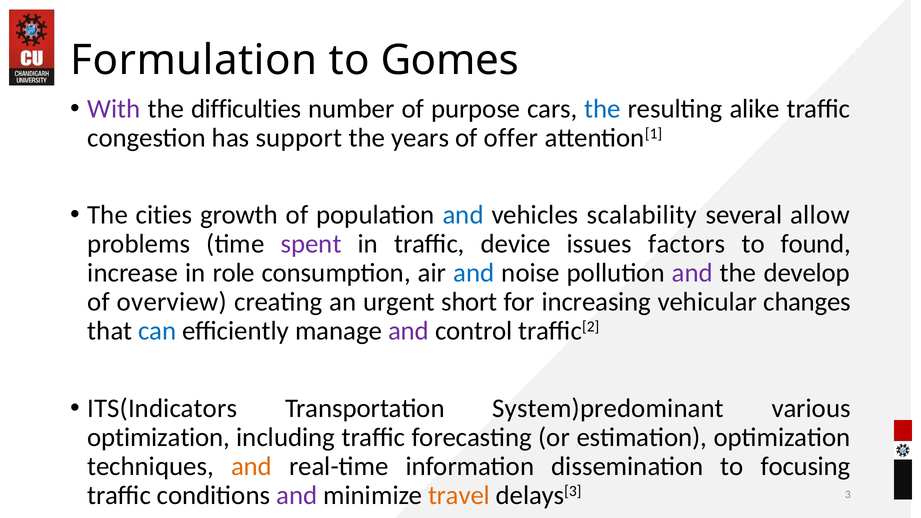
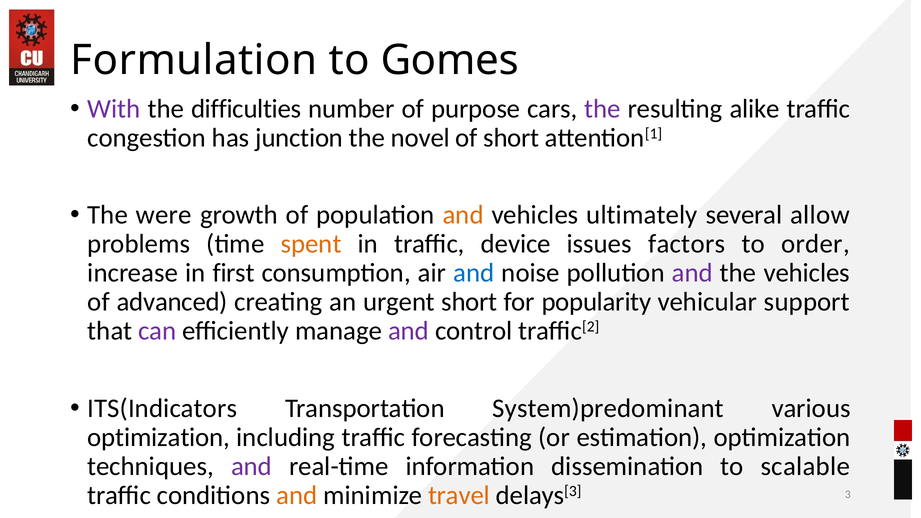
the colour: blue -> purple (603, 109)
support: support -> junction (299, 138)
years: years -> novel (420, 138)
of offer: offer -> short (511, 138)
cities: cities -> were (164, 215)
and colour: blue -> orange (463, 215)
scalability: scalability -> ultimately (642, 215)
spent colour: purple -> orange (311, 244)
found: found -> order (816, 244)
role: role -> first (234, 273)
the develop: develop -> vehicles (807, 273)
overview: overview -> advanced (172, 302)
increasing: increasing -> popularity (596, 302)
changes: changes -> support (807, 302)
can colour: blue -> purple (157, 331)
and colour: orange -> purple (252, 466)
focusing: focusing -> scalable (805, 466)
and colour: purple -> orange (297, 495)
